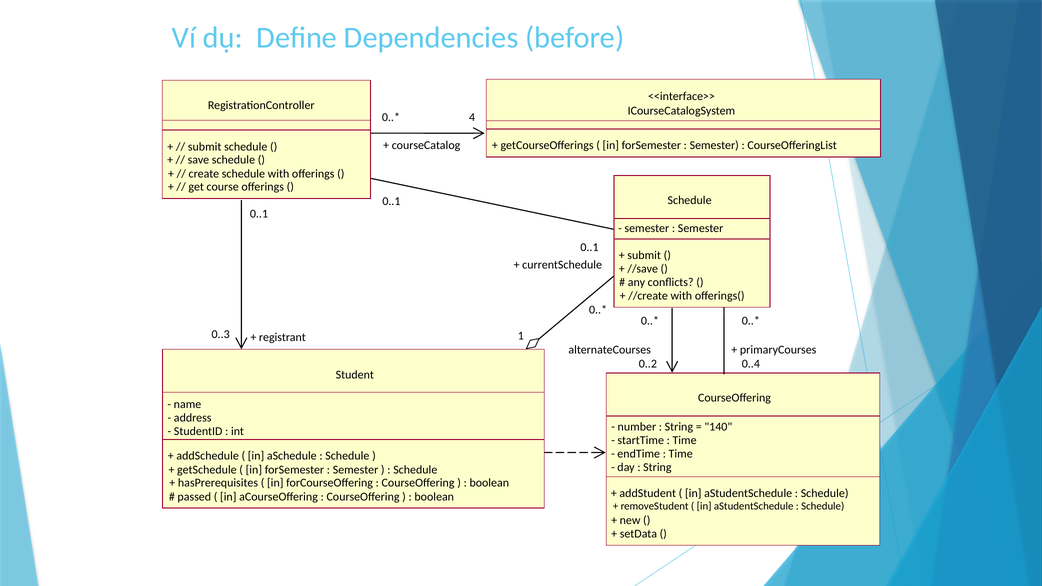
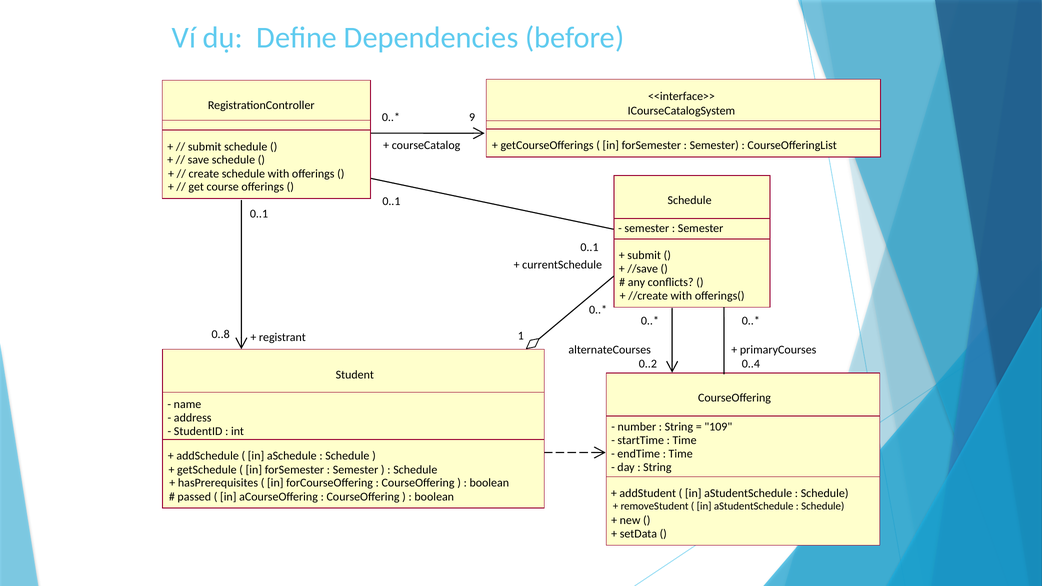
4: 4 -> 9 (472, 117)
0..3: 0..3 -> 0..8 (221, 334)
140: 140 -> 109 (718, 427)
